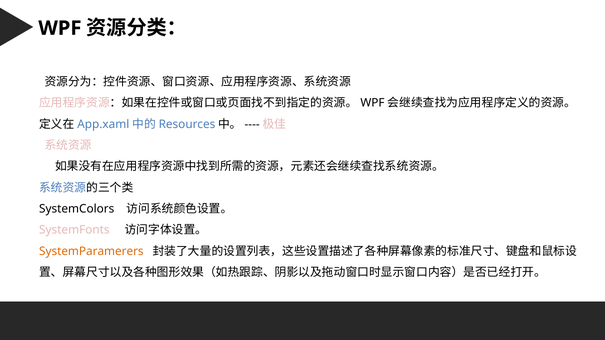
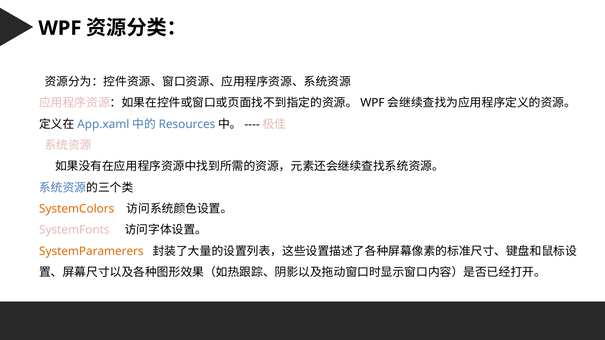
SystemColors colour: black -> orange (77, 209)
